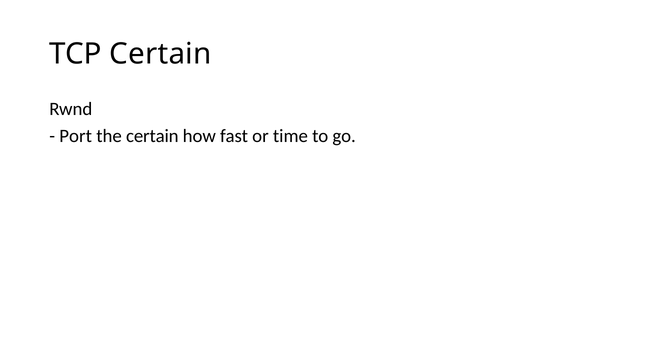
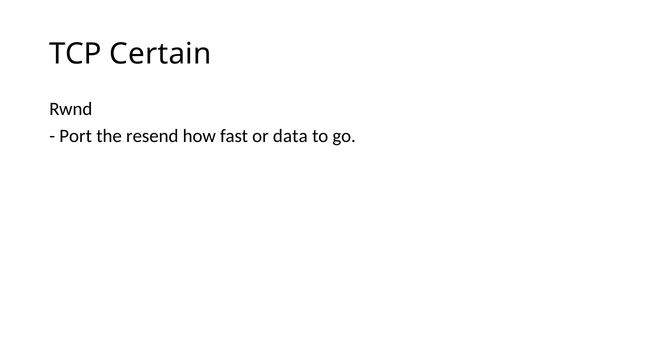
the certain: certain -> resend (152, 136)
time: time -> data (290, 136)
